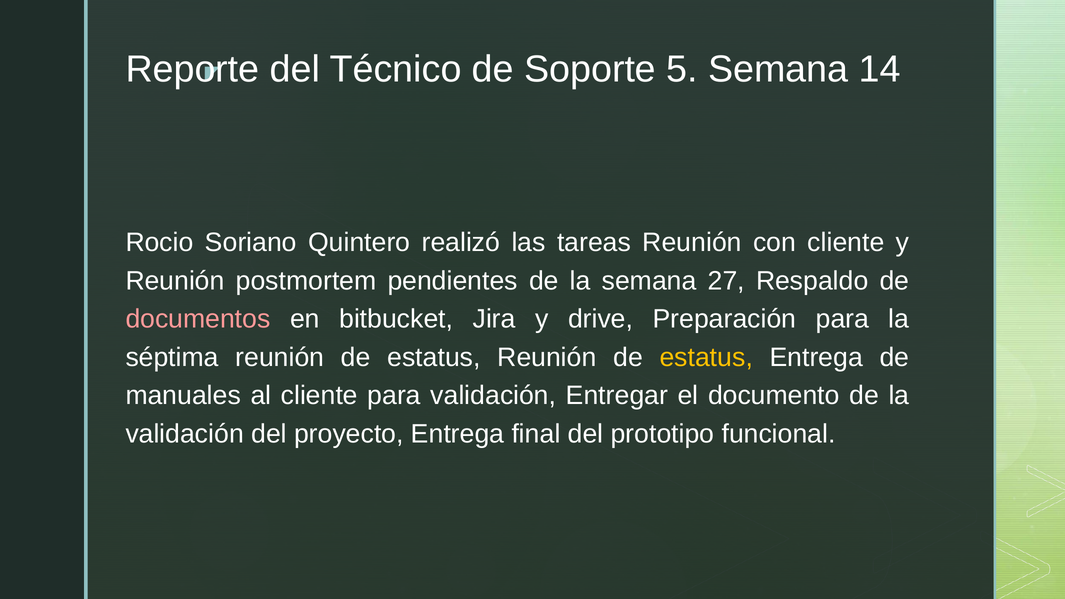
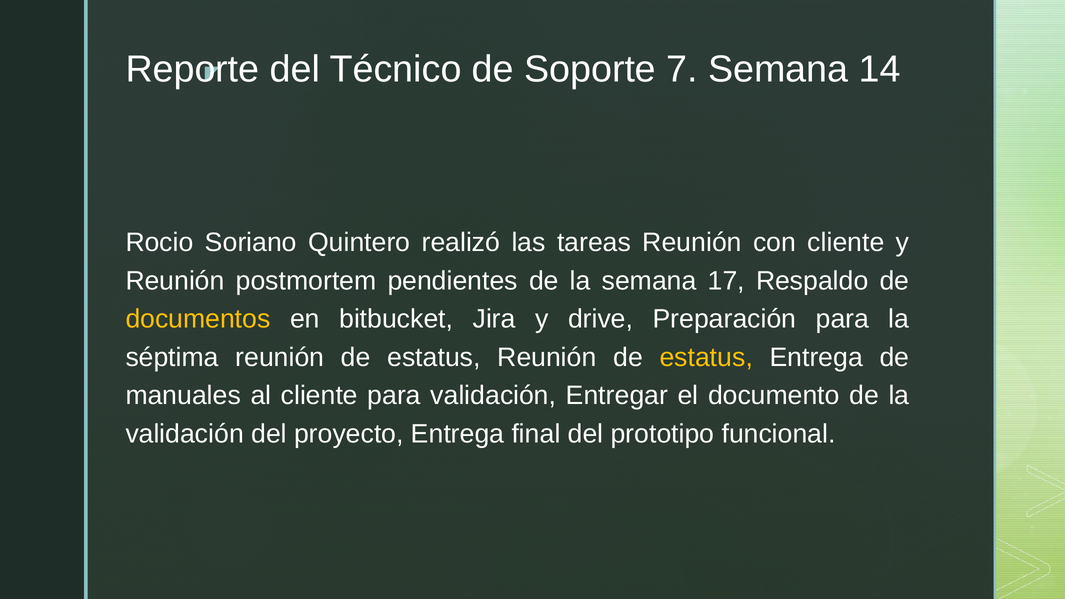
5: 5 -> 7 (682, 69)
27: 27 -> 17 (726, 281)
documentos colour: pink -> yellow (198, 319)
